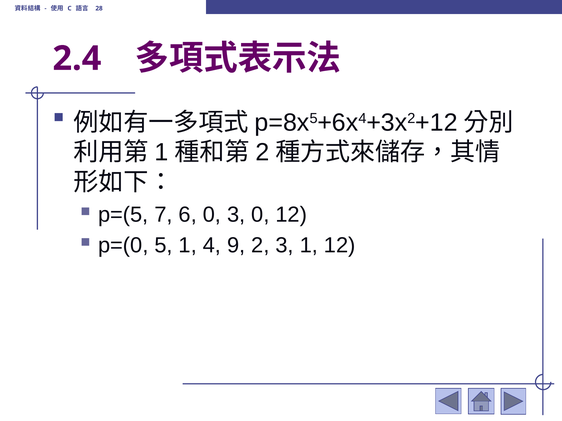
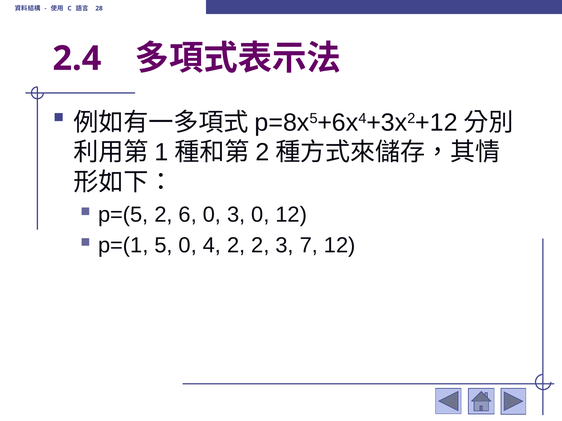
p=(5 7: 7 -> 2 (164, 215)
p=(0: p=(0 -> p=(1 (123, 245)
5 1: 1 -> 0 (188, 245)
4 9: 9 -> 2 (236, 245)
3 1: 1 -> 7 (309, 245)
